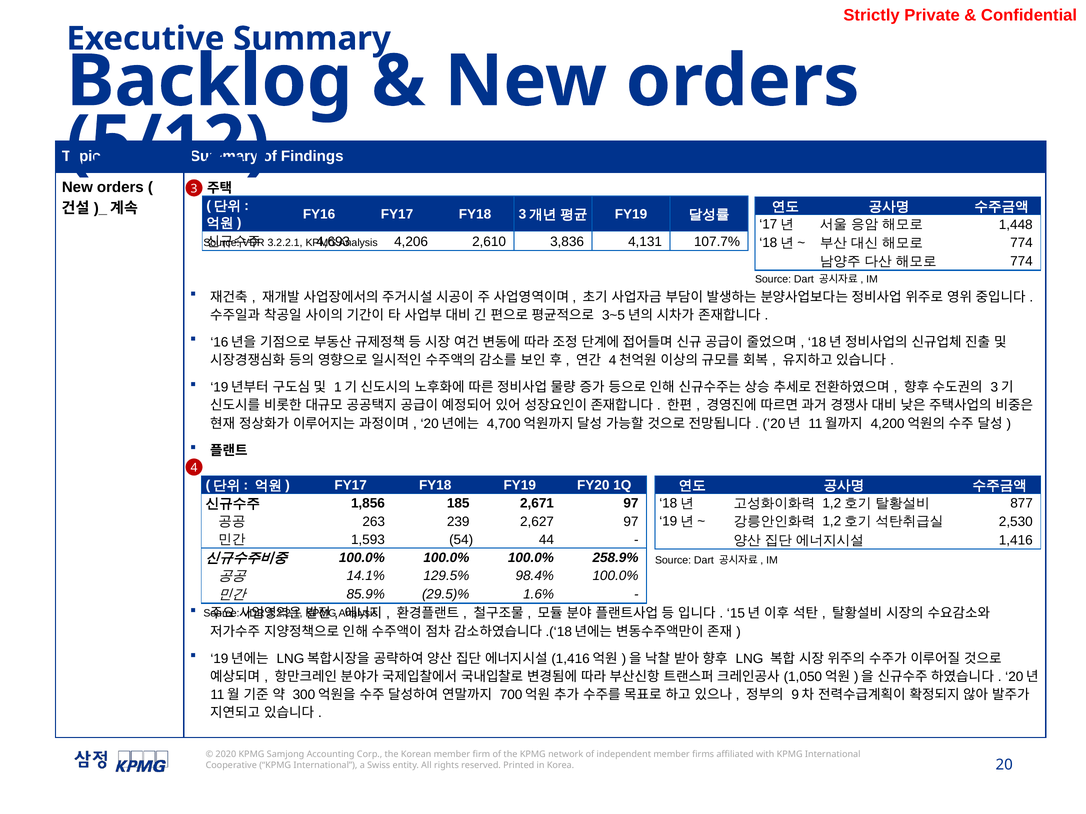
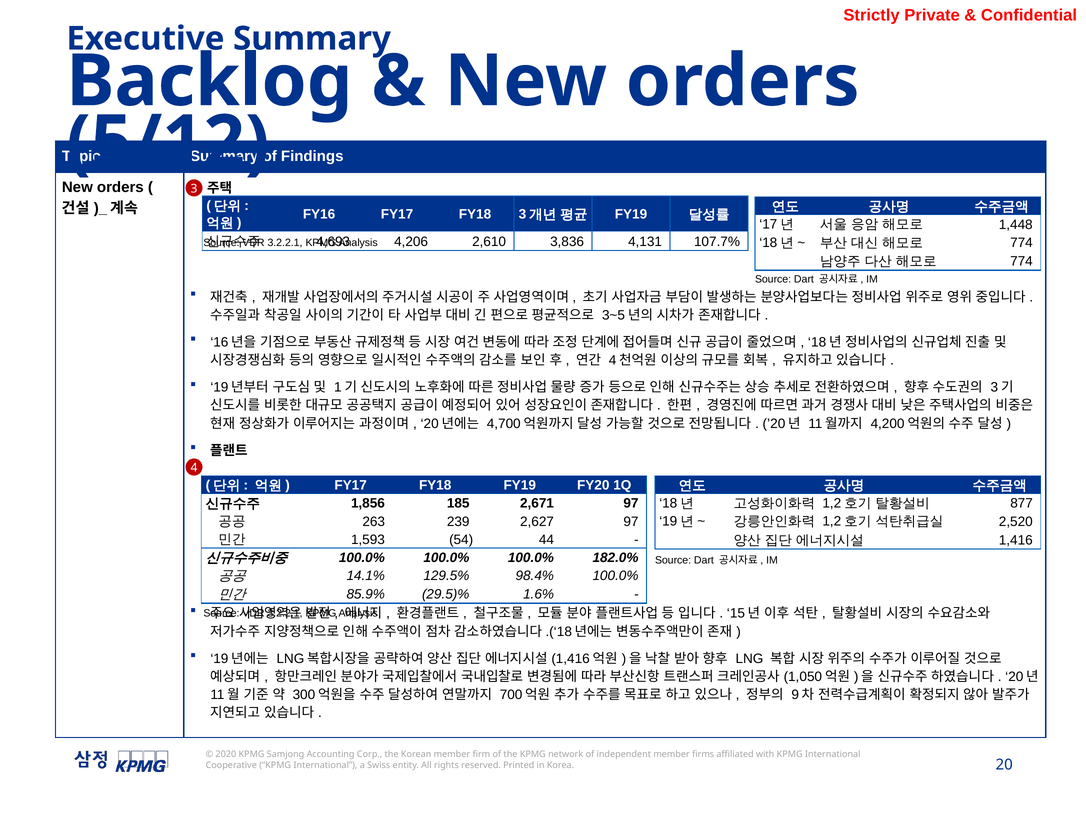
2,530: 2,530 -> 2,520 (1016, 522)
258.9%: 258.9% -> 182.0% (616, 558)
